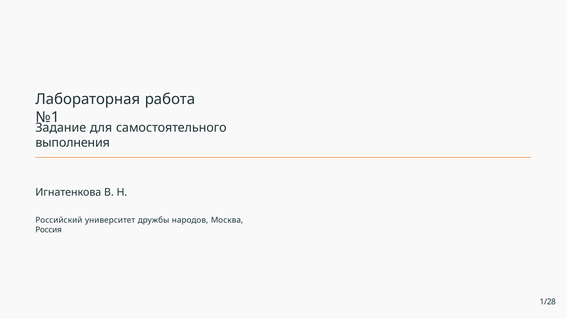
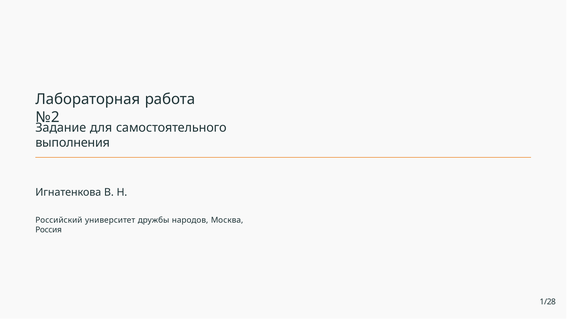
№1: №1 -> №2 (47, 117)
